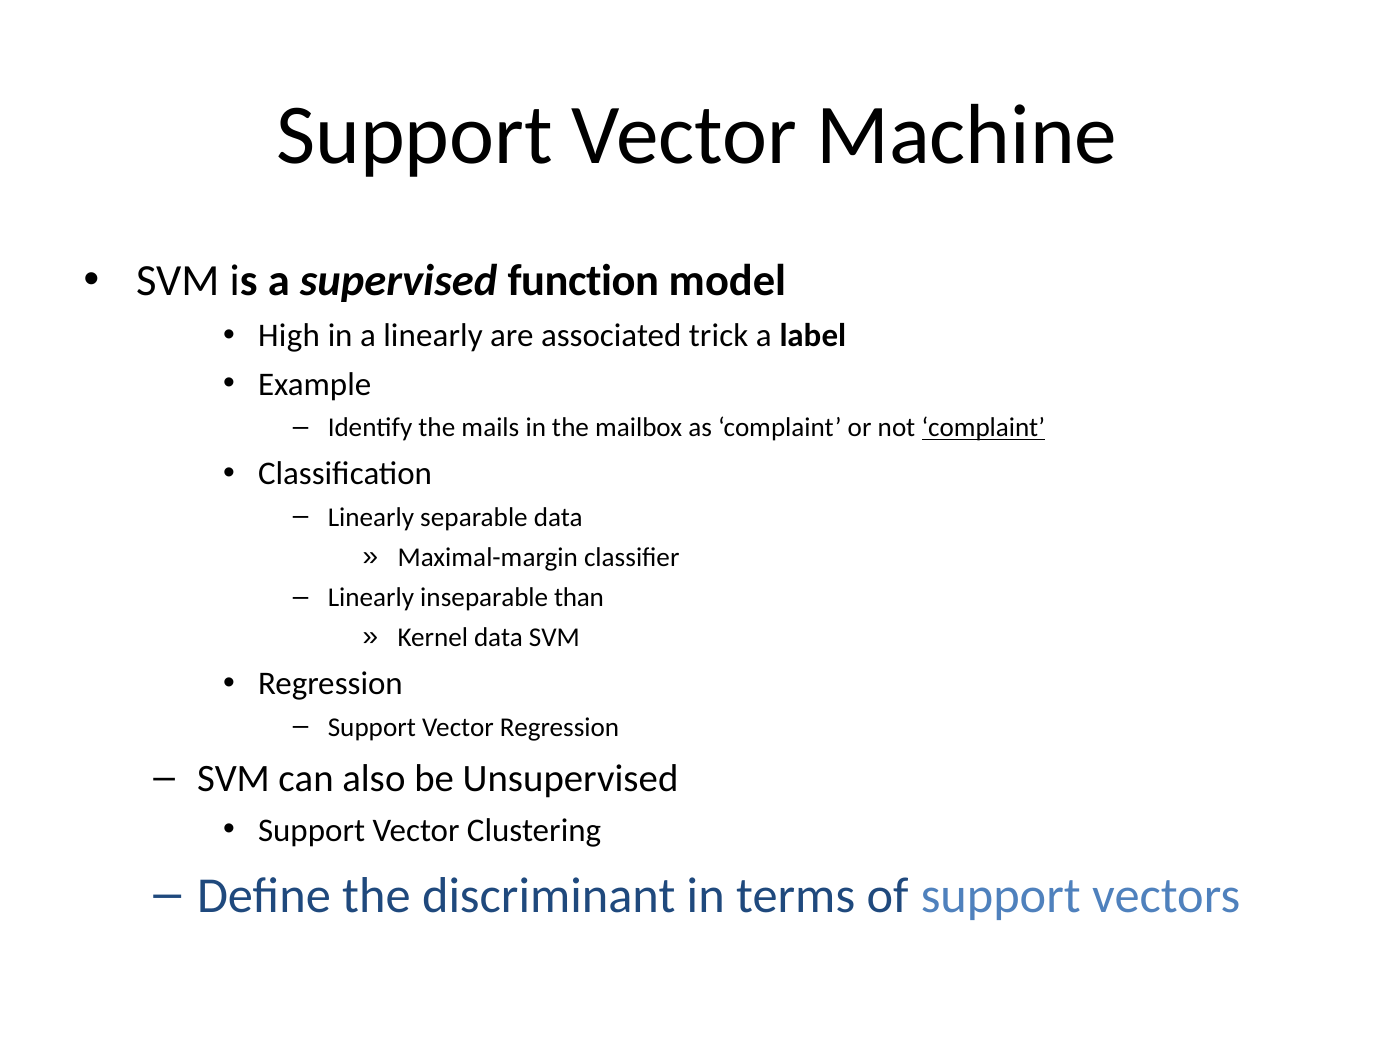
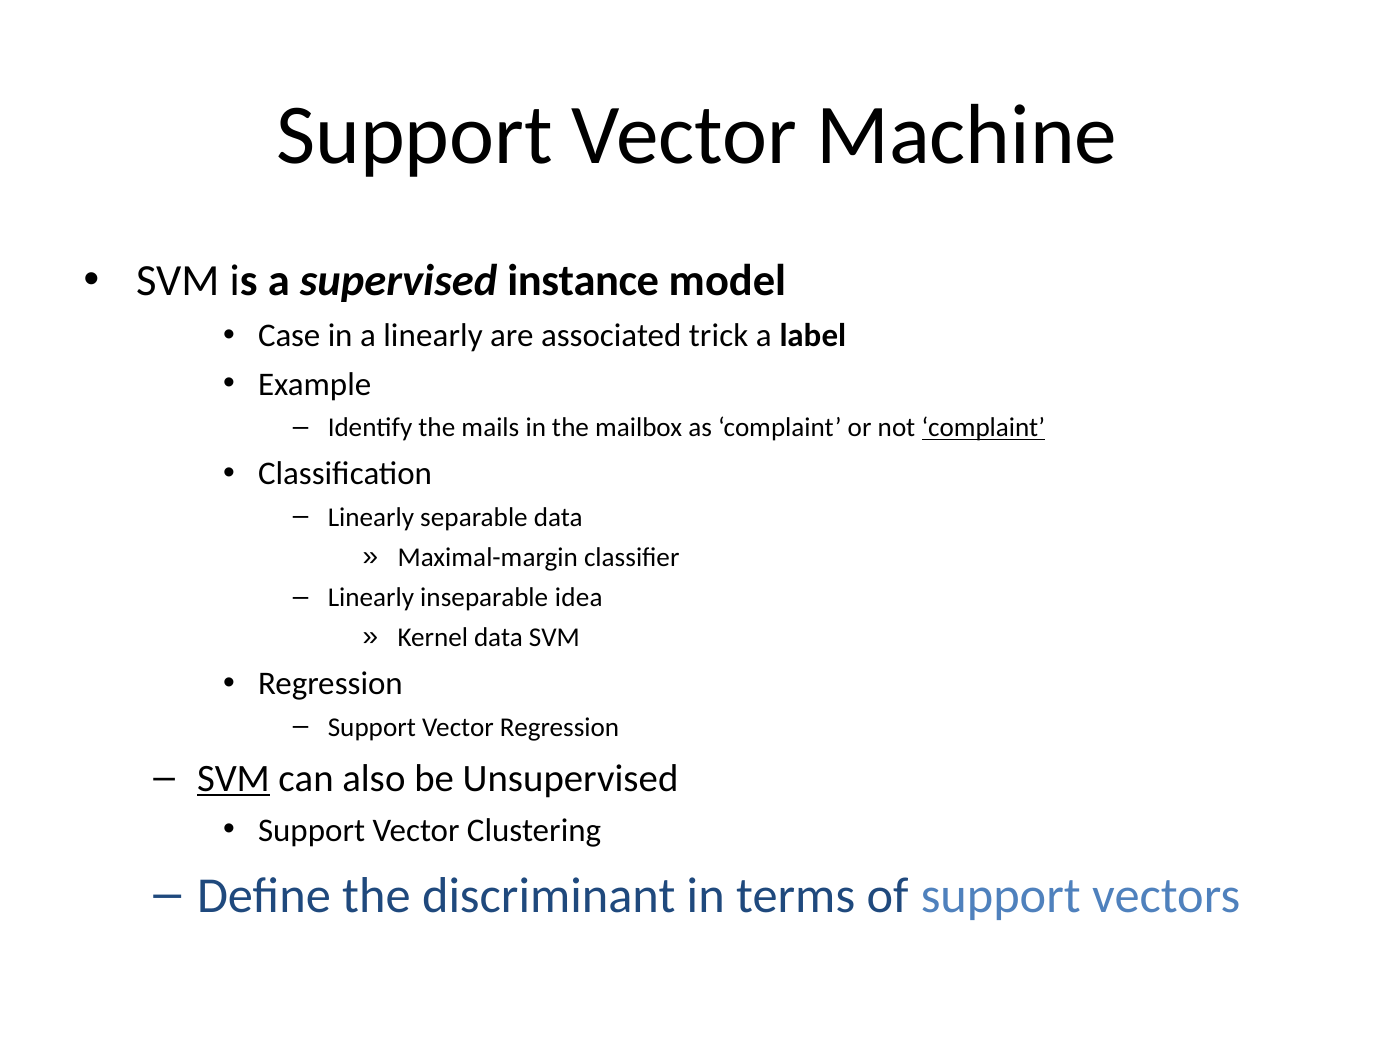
function: function -> instance (583, 281)
High: High -> Case (289, 336)
than: than -> idea (579, 598)
SVM underline: none -> present (233, 779)
